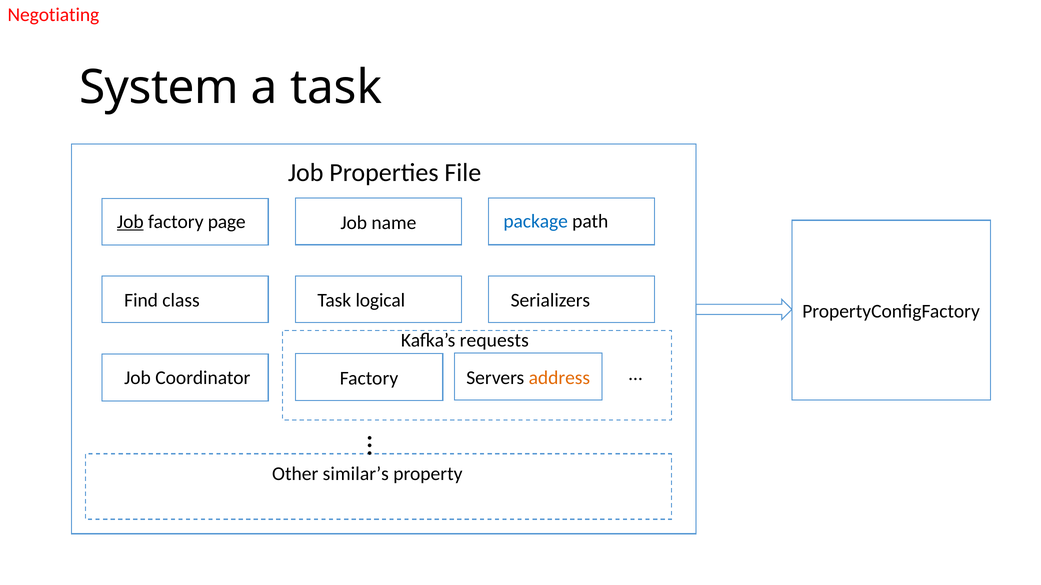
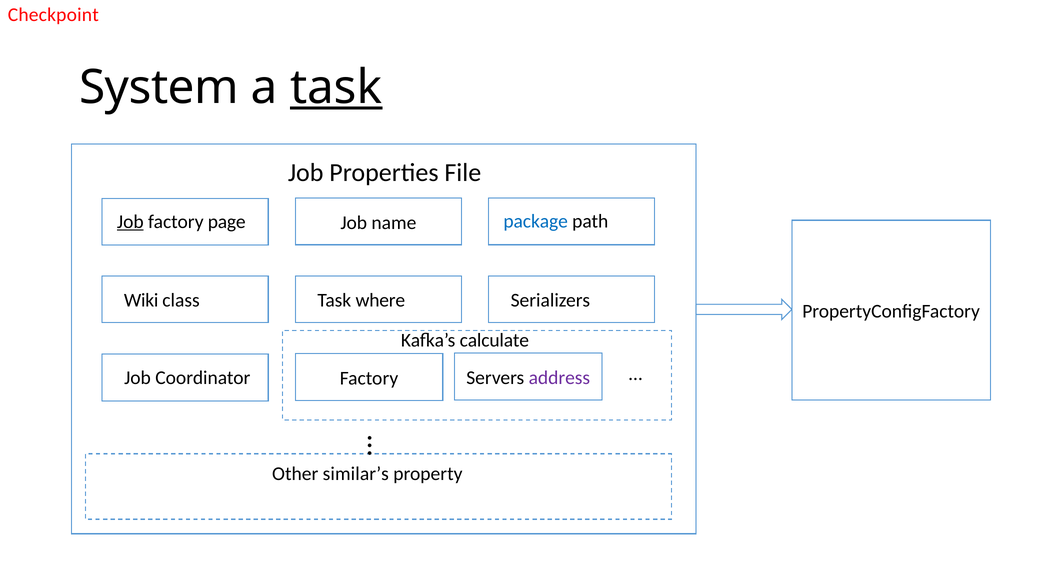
Negotiating: Negotiating -> Checkpoint (53, 15)
task underline: none -> present (336, 87)
Find: Find -> Wiki (141, 301)
logical: logical -> where (380, 301)
requests: requests -> calculate (494, 341)
address colour: orange -> purple (559, 378)
